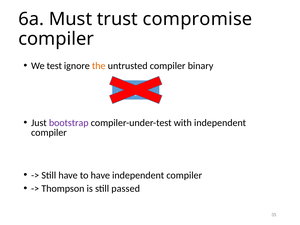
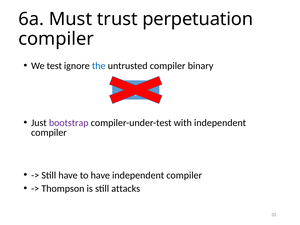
compromise: compromise -> perpetuation (198, 19)
the colour: orange -> blue (99, 66)
passed: passed -> attacks (126, 189)
